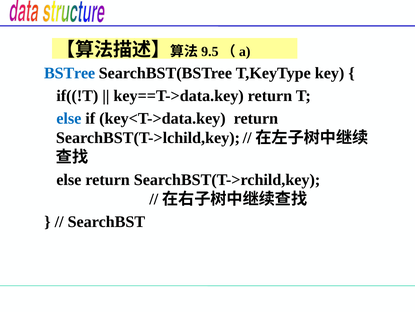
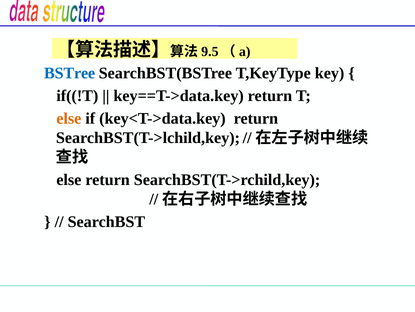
else colour: blue -> orange (69, 118)
